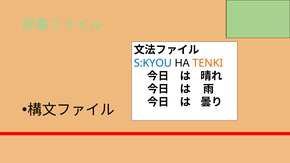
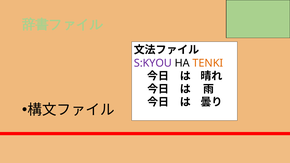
S:KYOU colour: blue -> purple (153, 63)
